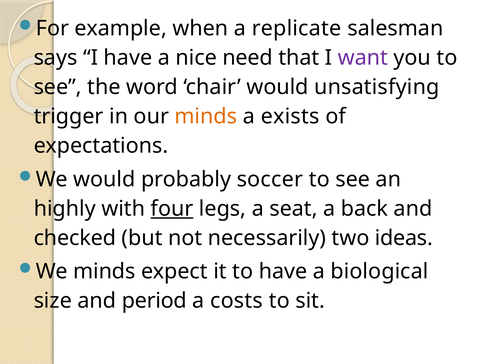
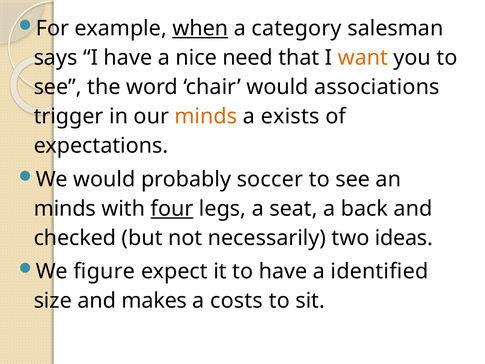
when underline: none -> present (200, 28)
replicate: replicate -> category (297, 28)
want colour: purple -> orange (363, 58)
unsatisfying: unsatisfying -> associations (377, 87)
highly: highly -> minds (65, 208)
We minds: minds -> figure (104, 271)
biological: biological -> identified (379, 271)
period: period -> makes (154, 301)
